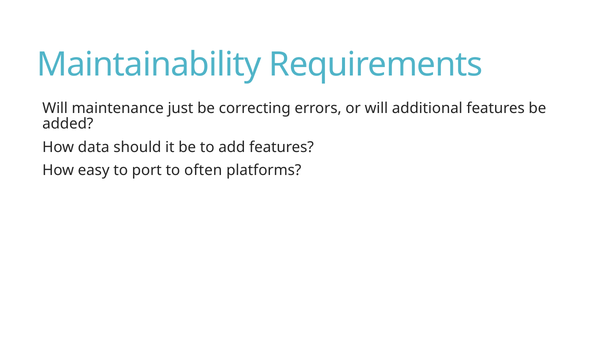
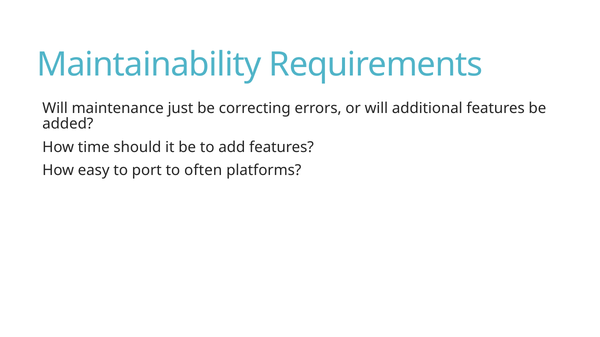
data: data -> time (94, 147)
